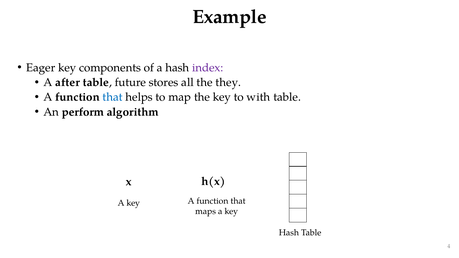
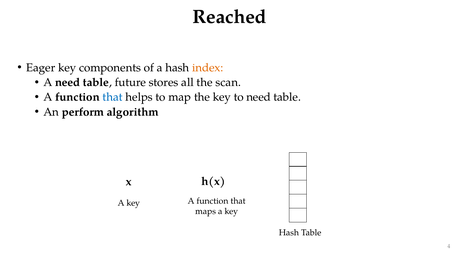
Example: Example -> Reached (229, 17)
index colour: purple -> orange (208, 68)
A after: after -> need (68, 82)
they: they -> scan (228, 82)
to with: with -> need (259, 97)
